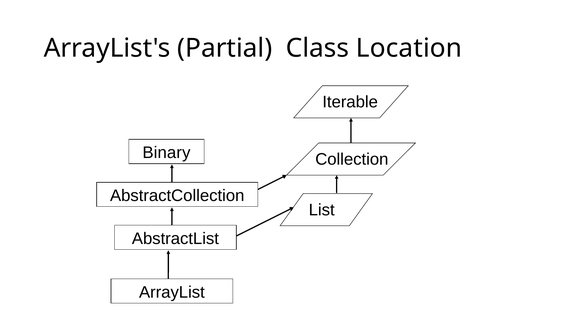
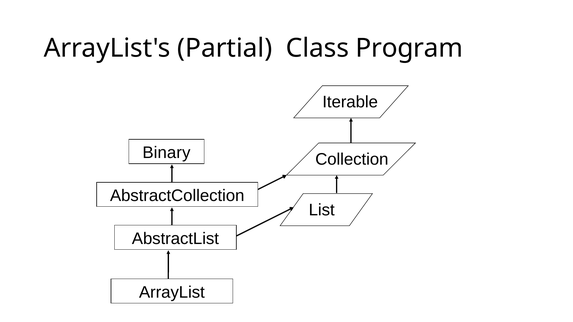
Location: Location -> Program (409, 48)
